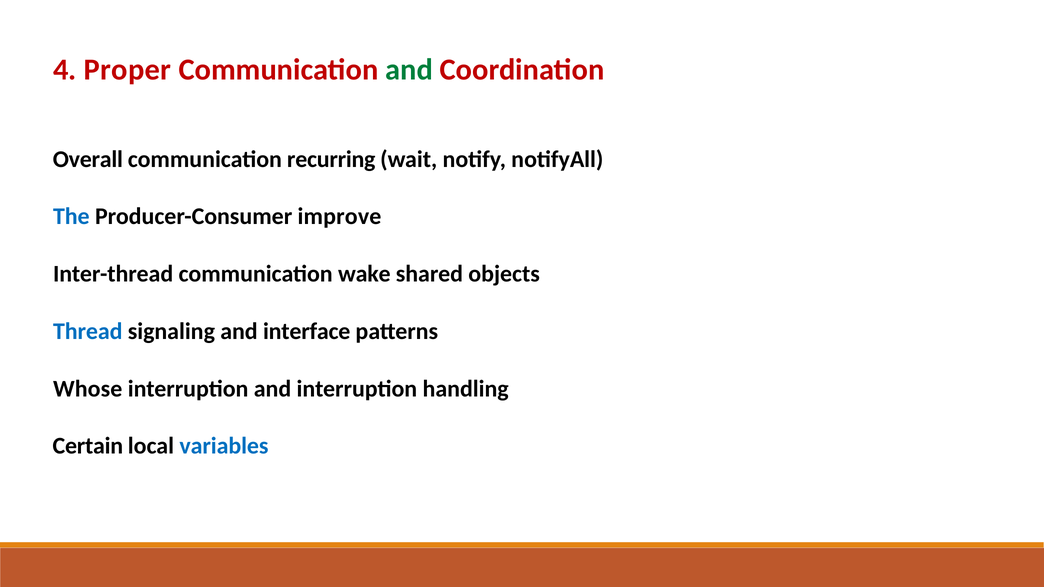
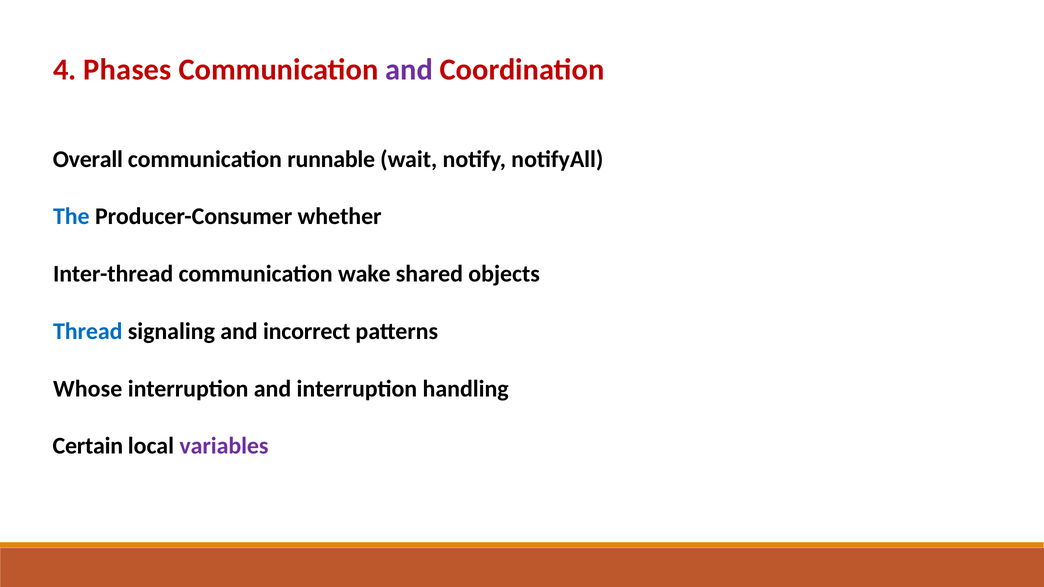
Proper: Proper -> Phases (127, 70)
and colour: green -> purple (409, 70)
recurring: recurring -> runnable (331, 159)
improve: improve -> whether (340, 217)
interface: interface -> incorrect (307, 331)
variables colour: blue -> purple (224, 446)
